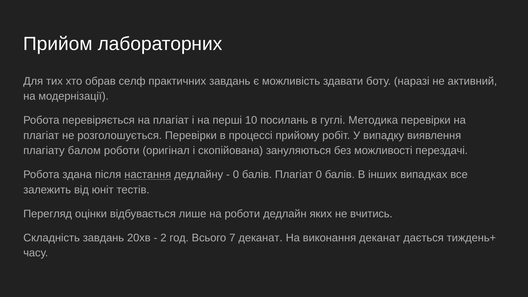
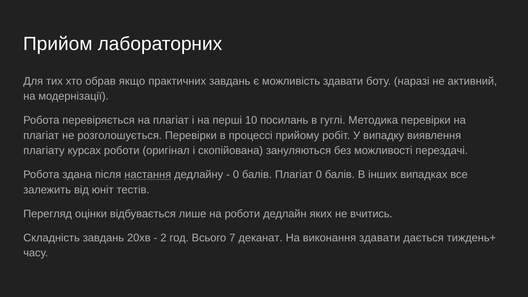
селф: селф -> якщо (132, 81)
балом: балом -> курсах (84, 151)
виконання деканат: деканат -> здавати (380, 238)
